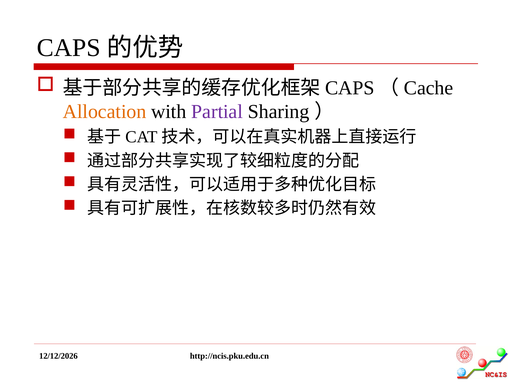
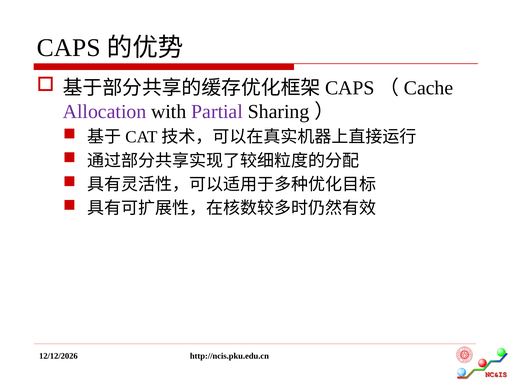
Allocation colour: orange -> purple (105, 112)
